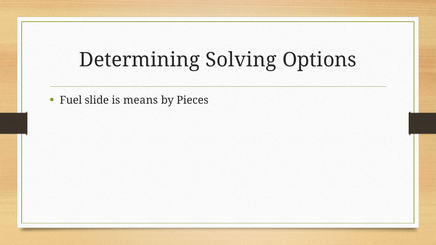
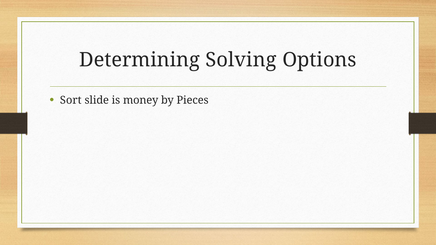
Fuel: Fuel -> Sort (71, 100)
means: means -> money (141, 100)
